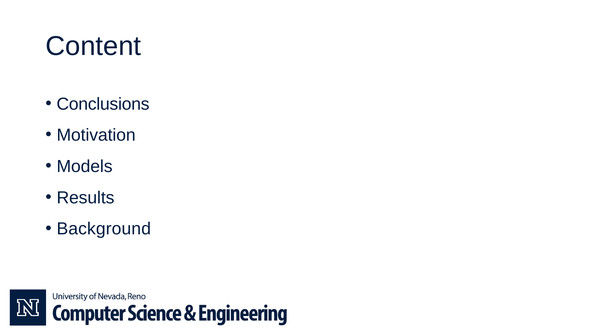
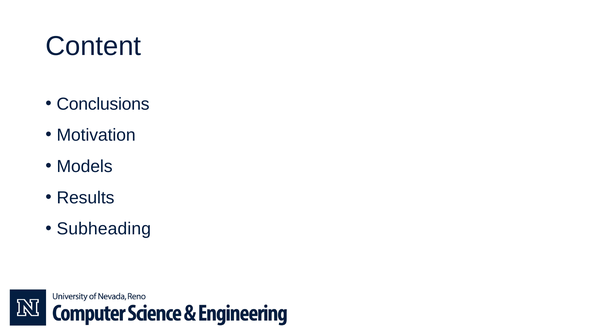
Background: Background -> Subheading (104, 229)
